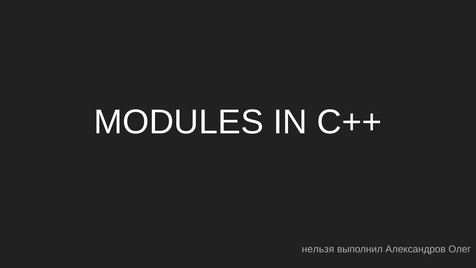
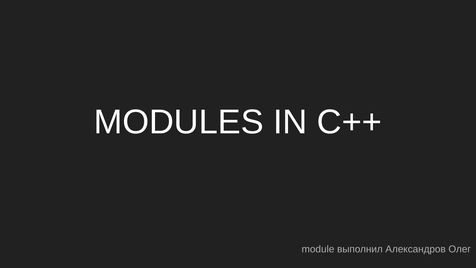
нельзя: нельзя -> module (318, 249)
